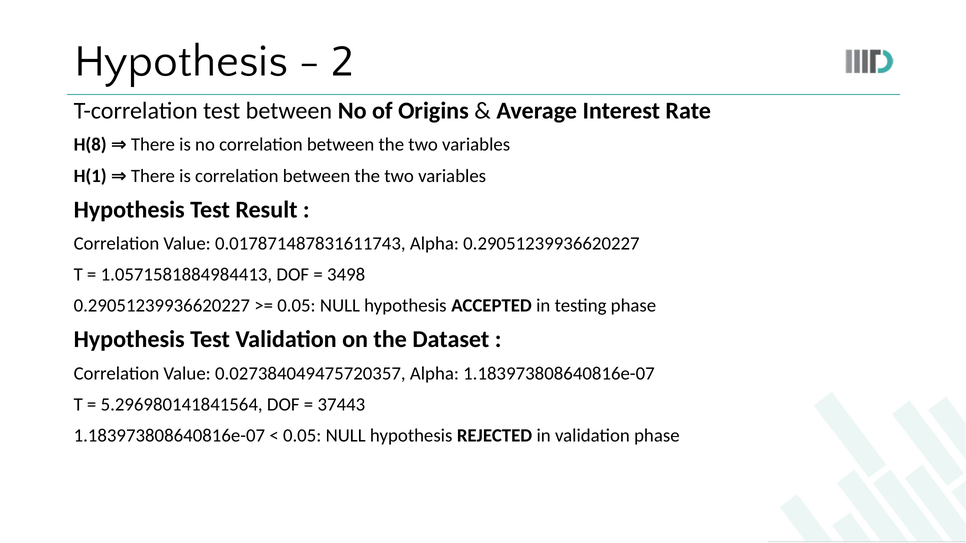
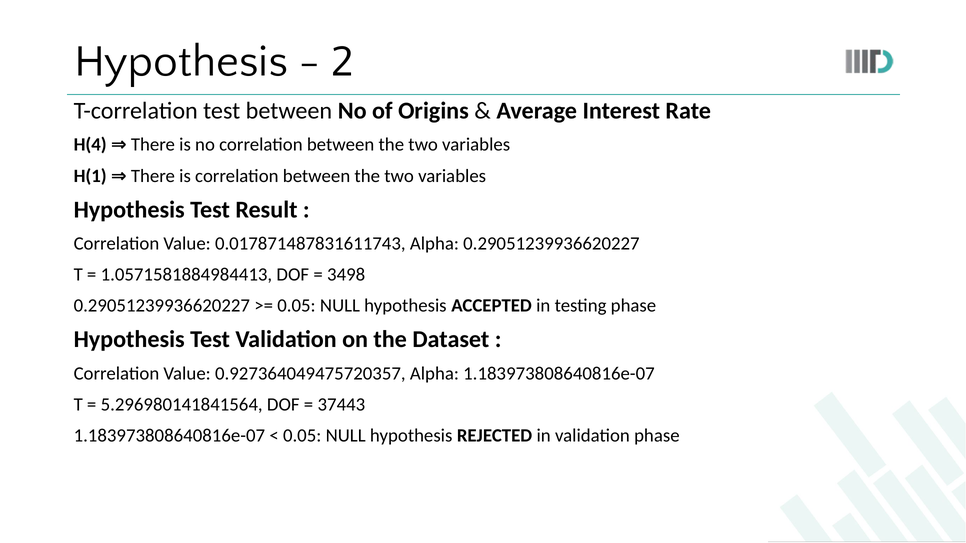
H(8: H(8 -> H(4 (90, 145)
0.027384049475720357: 0.027384049475720357 -> 0.927364049475720357 (310, 374)
